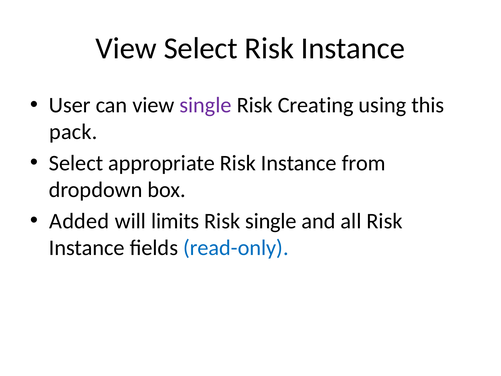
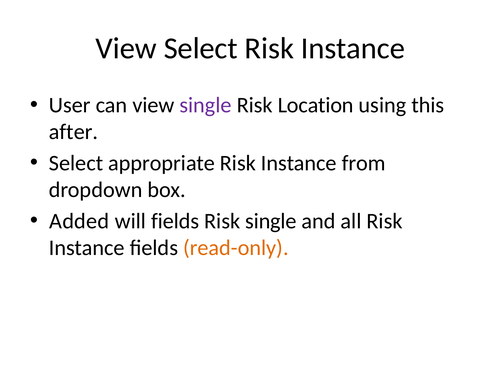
Creating: Creating -> Location (316, 105)
pack: pack -> after (73, 132)
will limits: limits -> fields (175, 221)
read-only colour: blue -> orange (236, 248)
